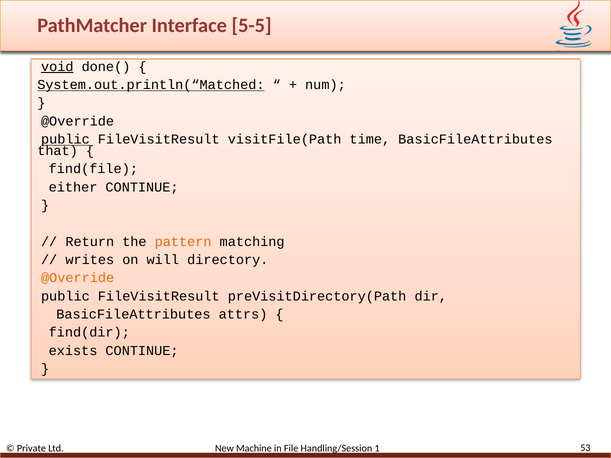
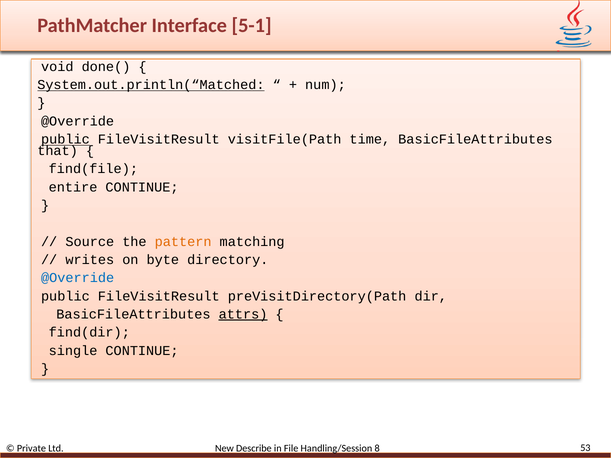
5-5: 5-5 -> 5-1 (252, 25)
void underline: present -> none (57, 67)
either: either -> entire (73, 187)
Return: Return -> Source (90, 242)
will: will -> byte (163, 260)
@Override colour: orange -> blue (78, 278)
attrs underline: none -> present (243, 314)
exists: exists -> single (73, 351)
Machine: Machine -> Describe (254, 449)
1: 1 -> 8 (377, 449)
